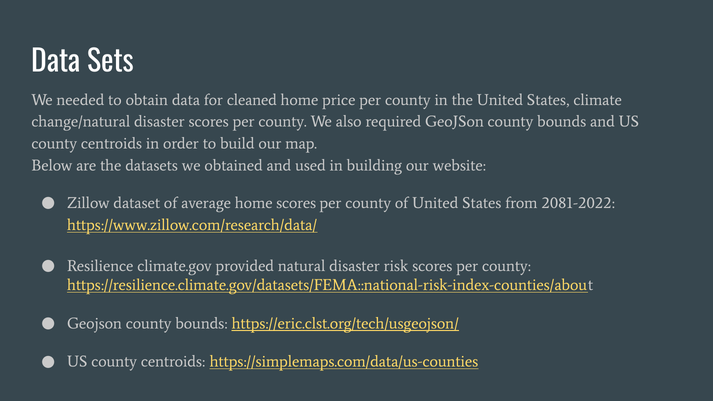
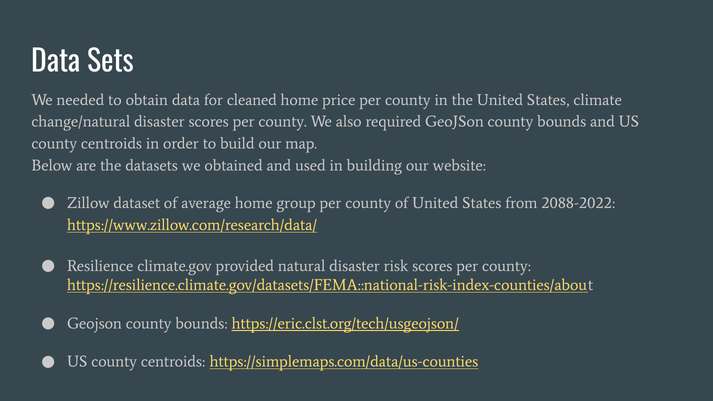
home scores: scores -> group (296, 203)
2081-2022: 2081-2022 -> 2088-2022 (578, 203)
